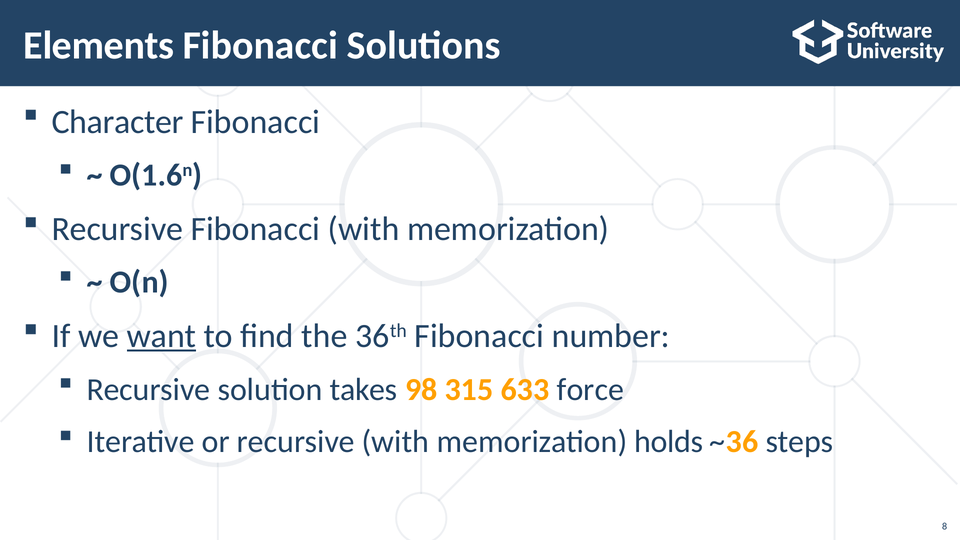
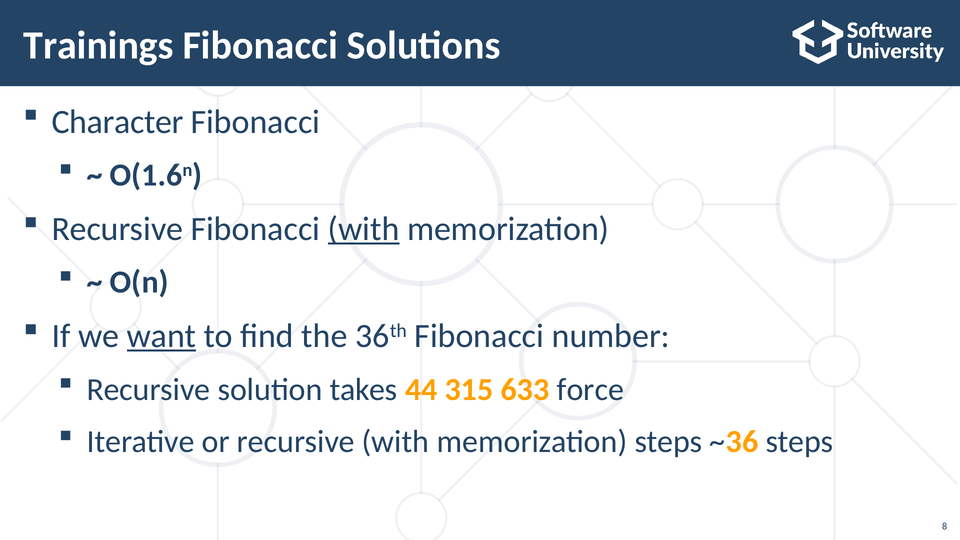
Elements: Elements -> Trainings (99, 45)
with underline: none -> present (364, 229)
98: 98 -> 44 (421, 389)
memorization holds: holds -> steps (668, 442)
